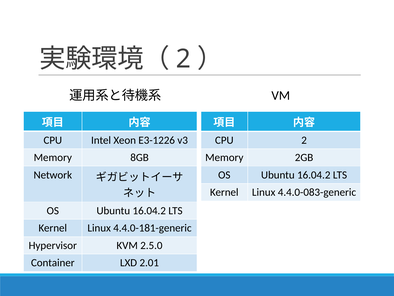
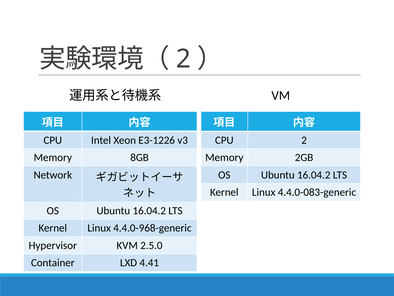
4.4.0-181-generic: 4.4.0-181-generic -> 4.4.0-968-generic (152, 228)
2.01: 2.01 -> 4.41 (149, 262)
